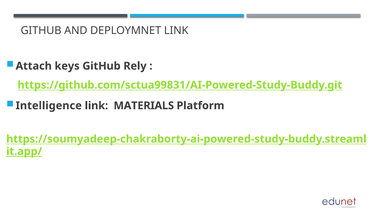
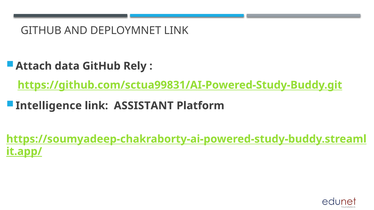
keys: keys -> data (67, 66)
MATERIALS: MATERIALS -> ASSISTANT (144, 106)
